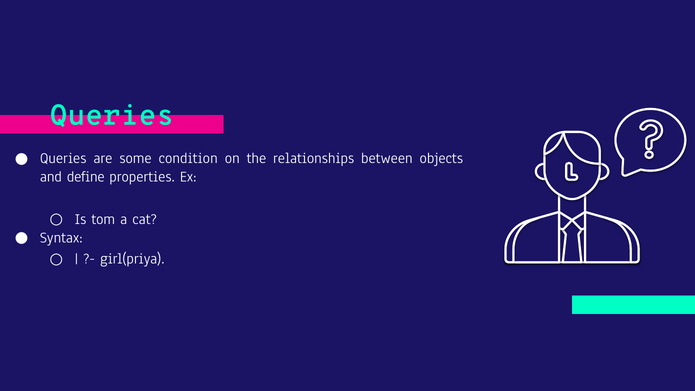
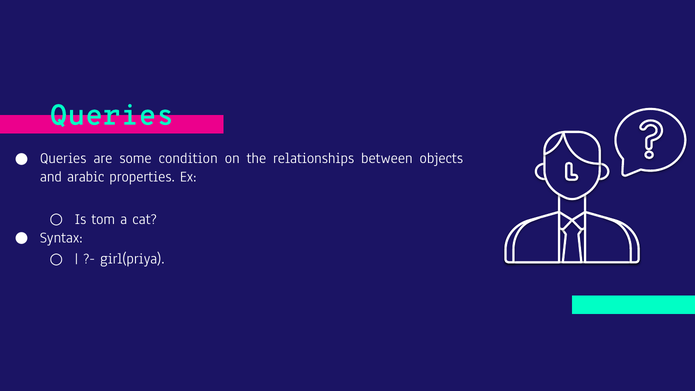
define: define -> arabic (86, 177)
